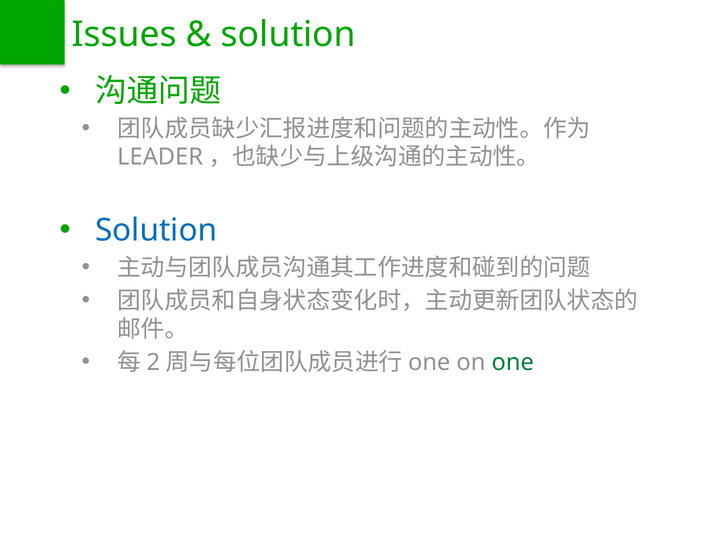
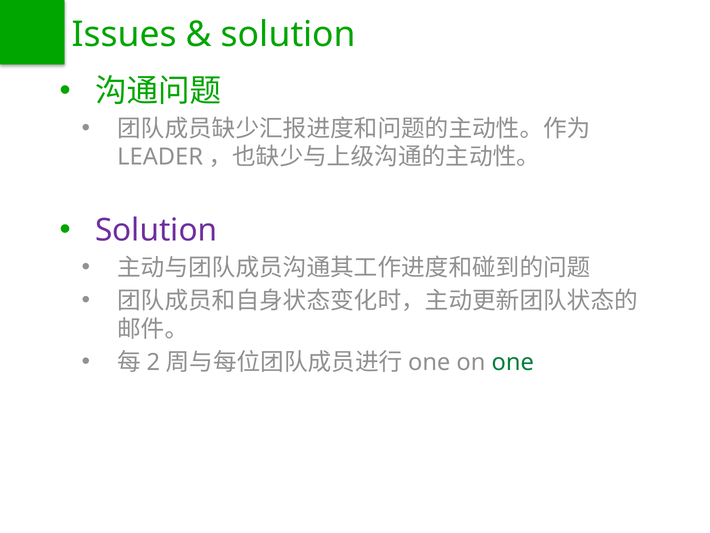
Solution colour: blue -> purple (156, 230)
